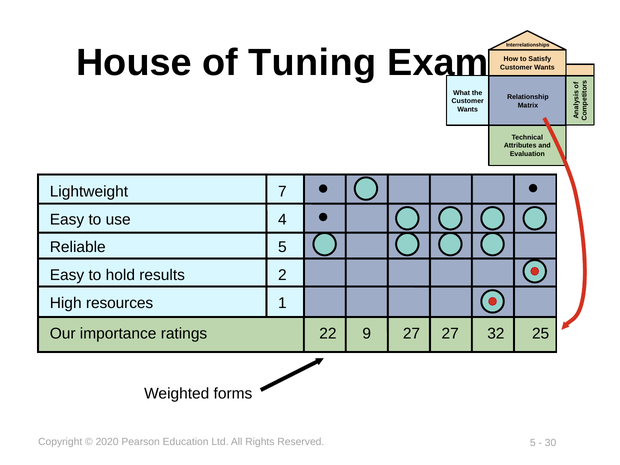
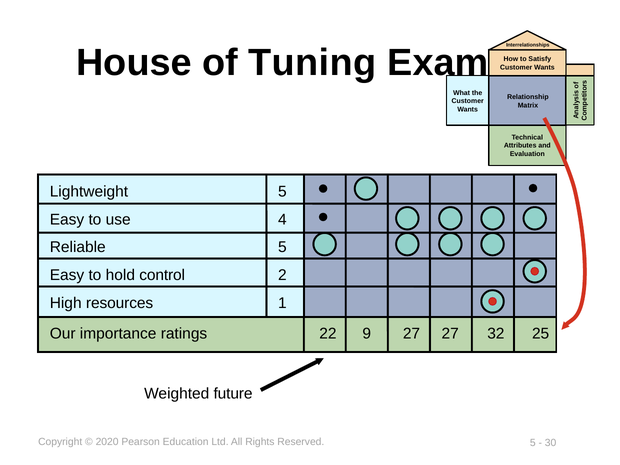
Lightweight 7: 7 -> 5 (282, 192)
results: results -> control (162, 275)
forms: forms -> future (233, 394)
